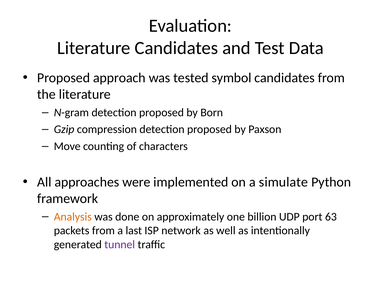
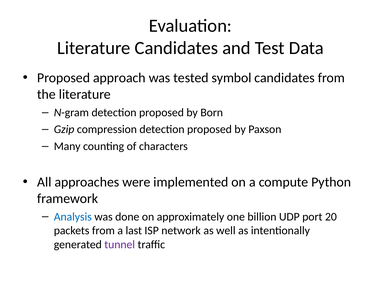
Move: Move -> Many (67, 146)
simulate: simulate -> compute (284, 182)
Analysis colour: orange -> blue (73, 216)
63: 63 -> 20 (331, 216)
